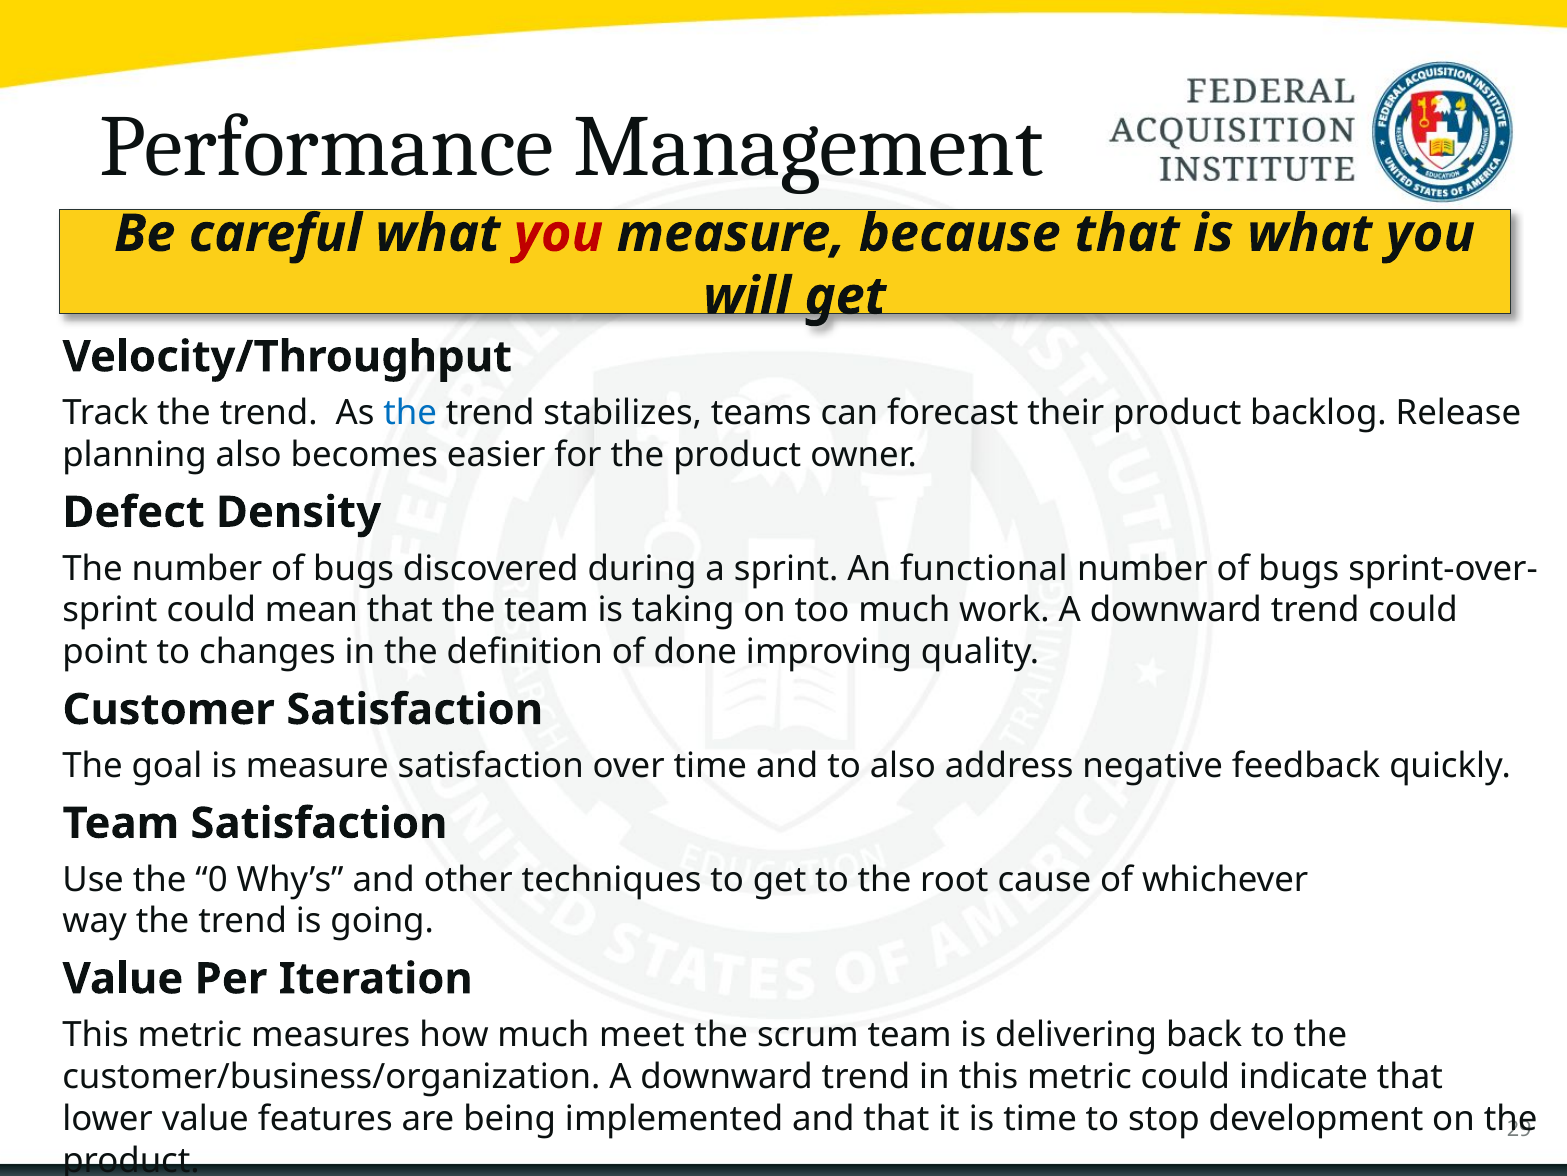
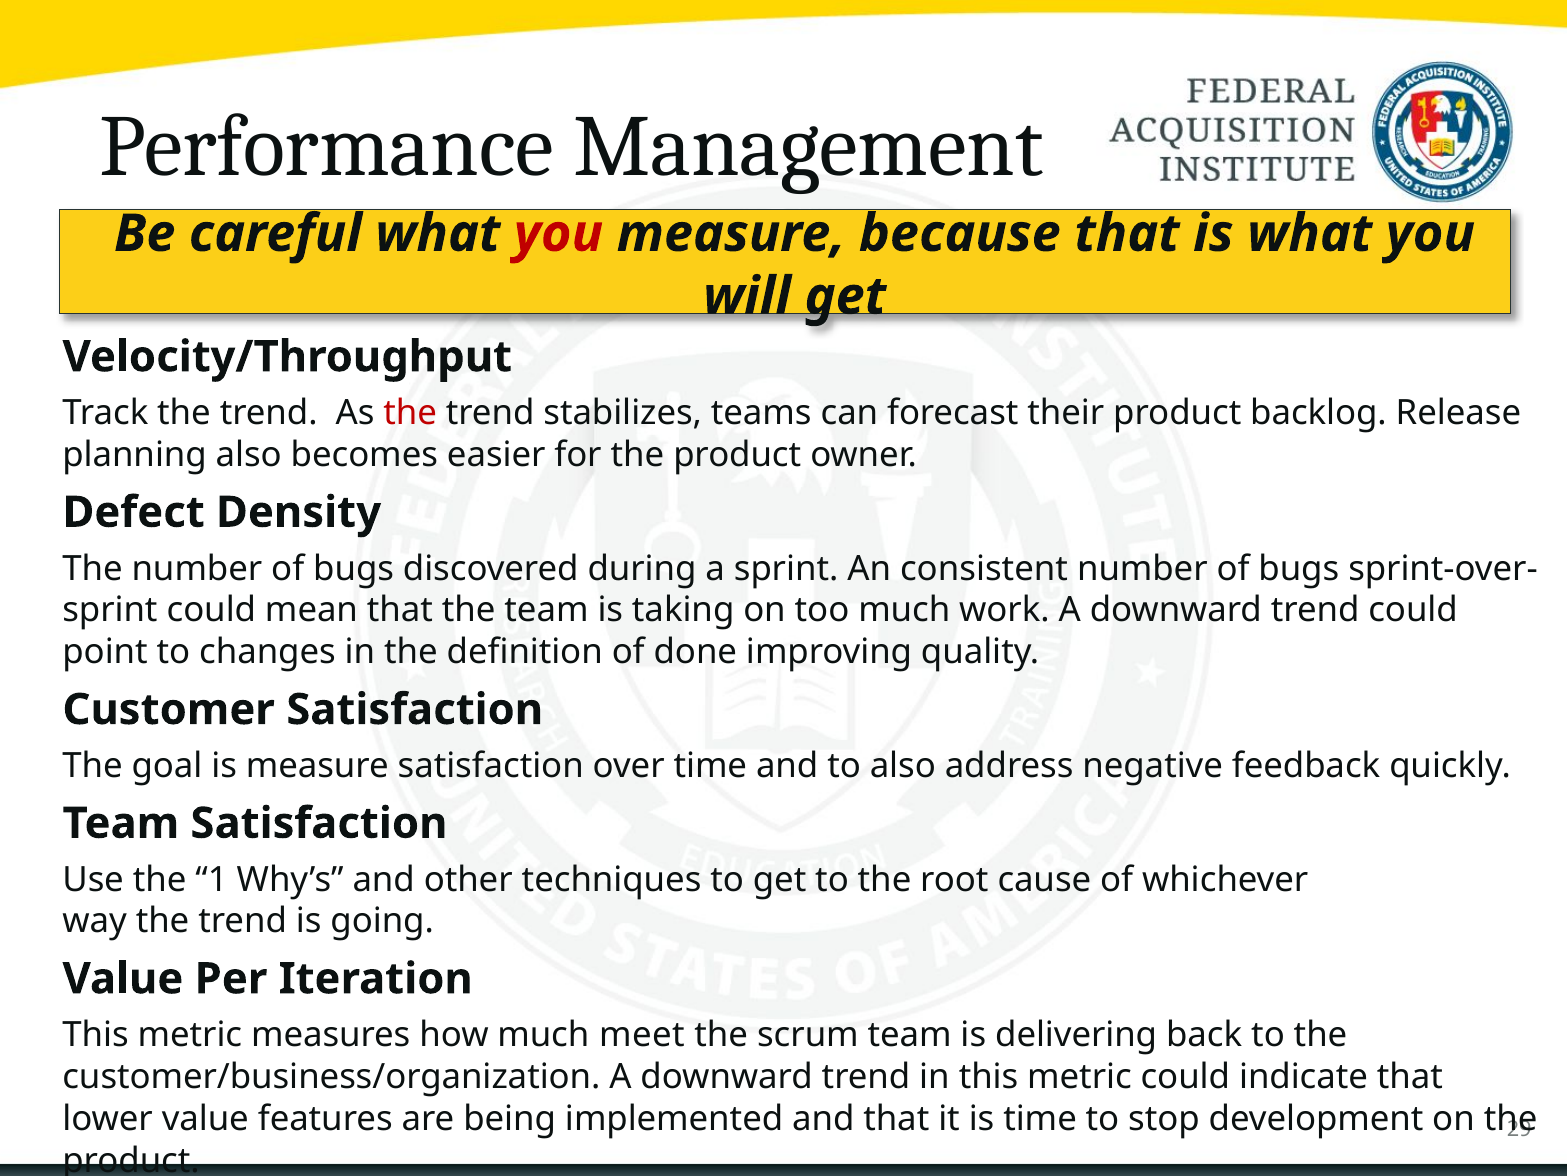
the colour: blue -> red (410, 413)
functional: functional -> consistent (984, 568)
0: 0 -> 1 (212, 879)
